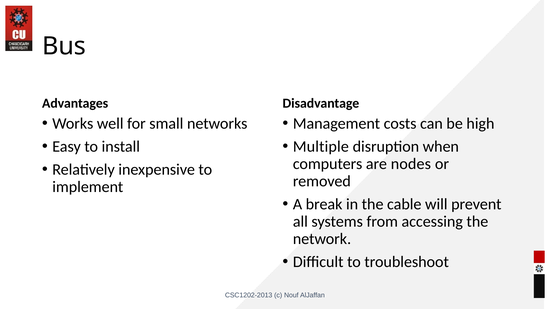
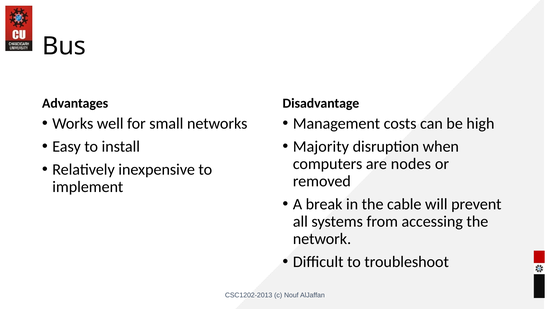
Multiple: Multiple -> Majority (321, 147)
